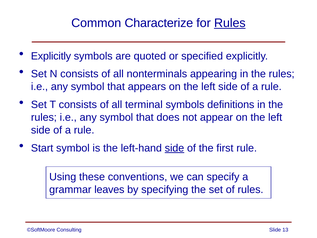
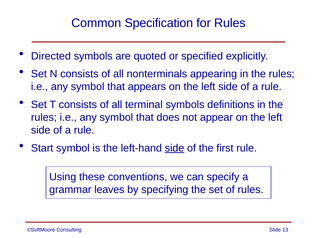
Characterize: Characterize -> Specification (159, 23)
Rules underline: present -> none (230, 23)
Explicitly: Explicitly -> Directed (51, 56)
